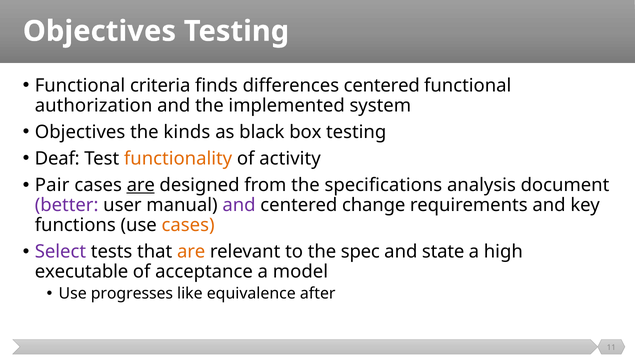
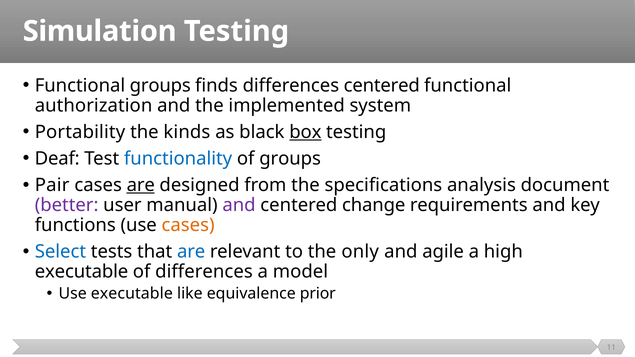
Objectives: Objectives -> Simulation (100, 31)
Functional criteria: criteria -> groups (160, 86)
Objectives: Objectives -> Portability (80, 132)
box underline: none -> present (305, 132)
functionality colour: orange -> blue (178, 159)
of activity: activity -> groups (290, 159)
Select colour: purple -> blue (60, 252)
are colour: orange -> blue (191, 252)
spec: spec -> only (360, 252)
state: state -> agile (443, 252)
of acceptance: acceptance -> differences (204, 272)
Use progresses: progresses -> executable (132, 294)
after: after -> prior (318, 294)
